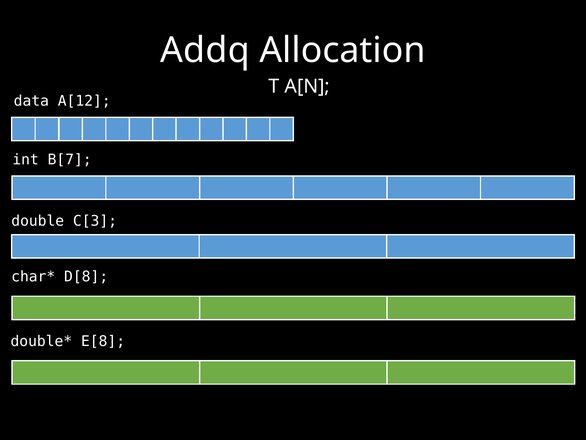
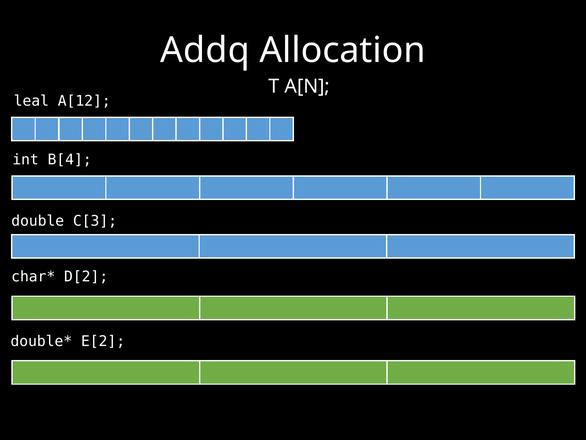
data: data -> leal (31, 101)
B[7: B[7 -> B[4 (70, 159)
D[8: D[8 -> D[2 (86, 276)
E[8: E[8 -> E[2 (103, 341)
